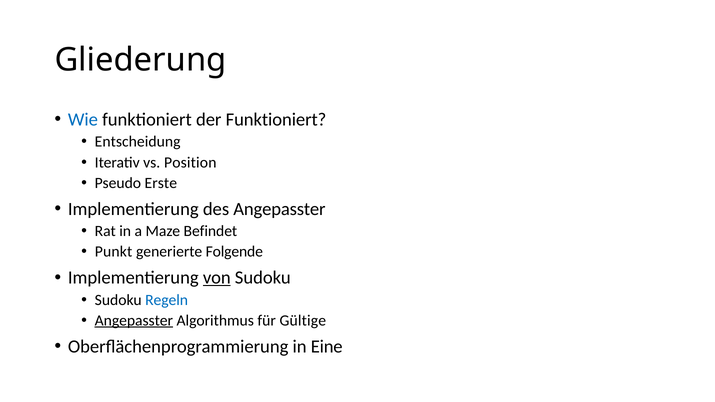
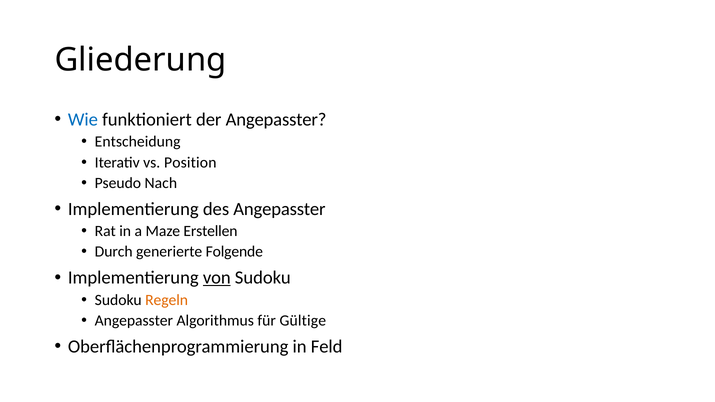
der Funktioniert: Funktioniert -> Angepasster (276, 120)
Erste: Erste -> Nach (161, 183)
Befindet: Befindet -> Erstellen (210, 231)
Punkt: Punkt -> Durch (114, 252)
Regeln colour: blue -> orange (167, 300)
Angepasster underline: present -> none (134, 321)
Eine: Eine -> Feld (327, 347)
